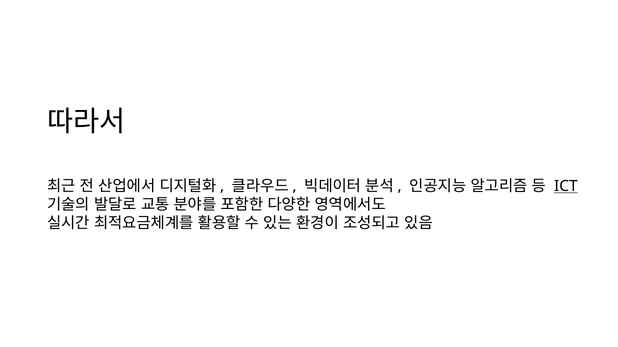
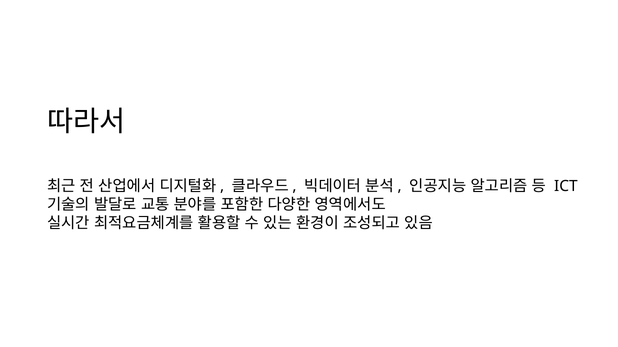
ICT underline: present -> none (566, 186)
